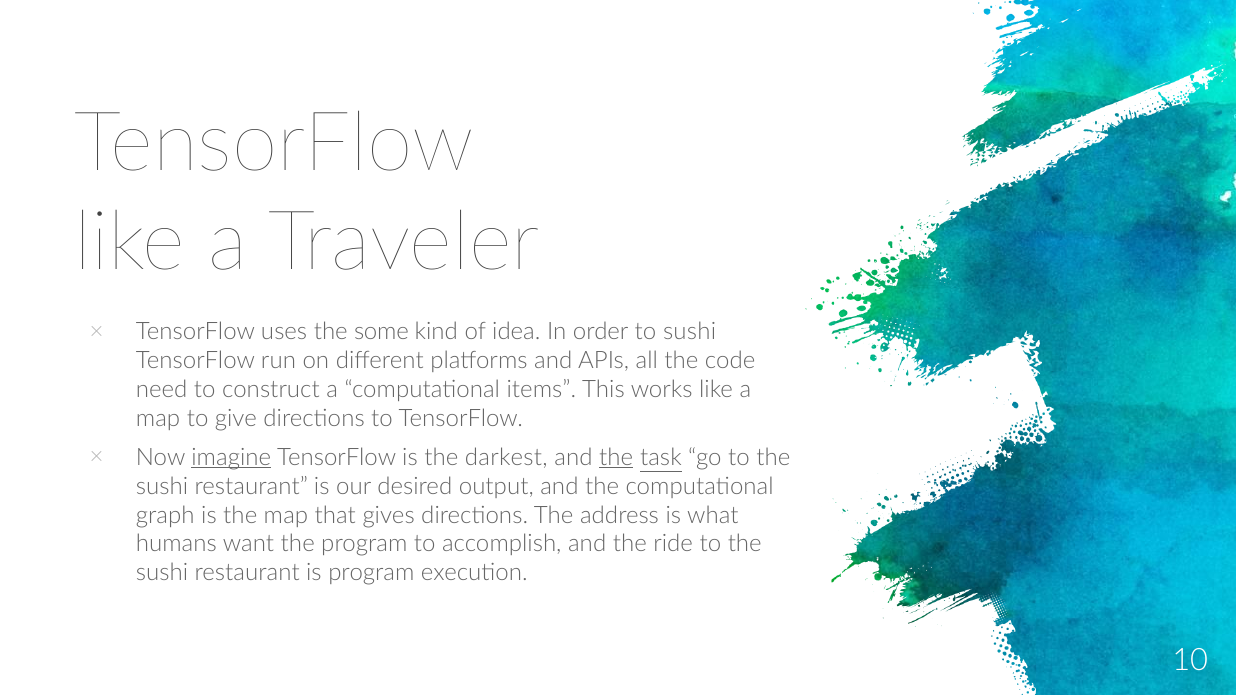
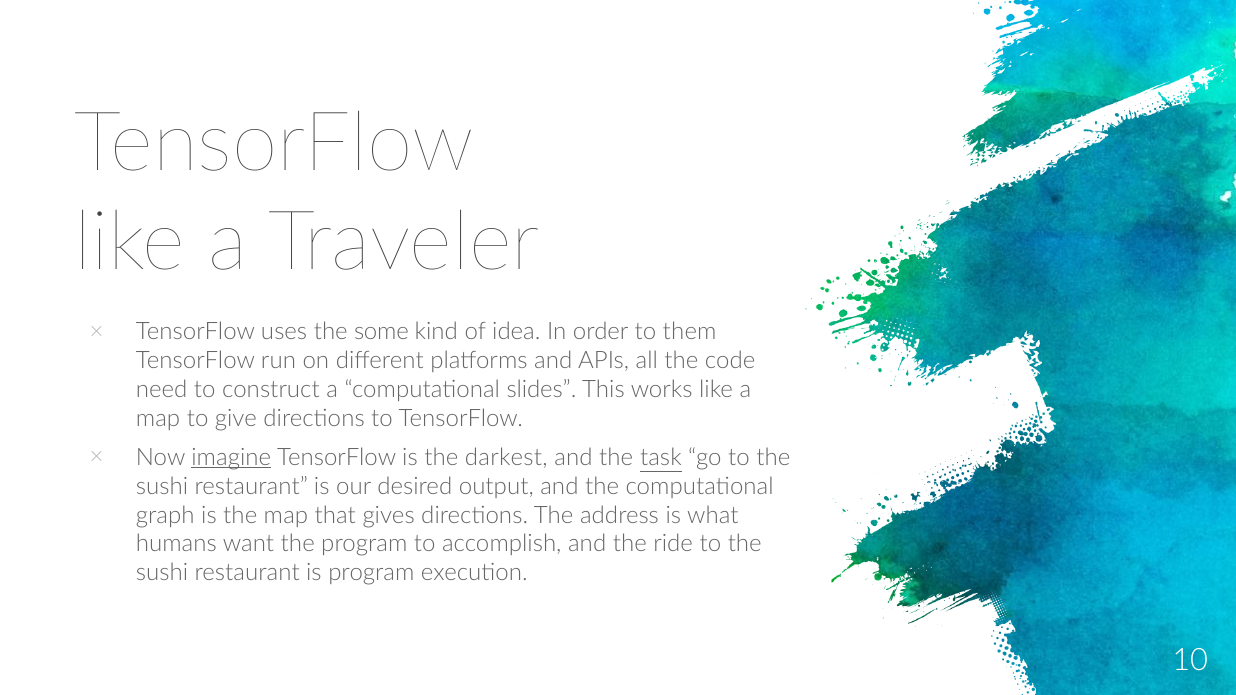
to sushi: sushi -> them (690, 332)
items: items -> slides (541, 390)
the underline: present -> none (616, 458)
